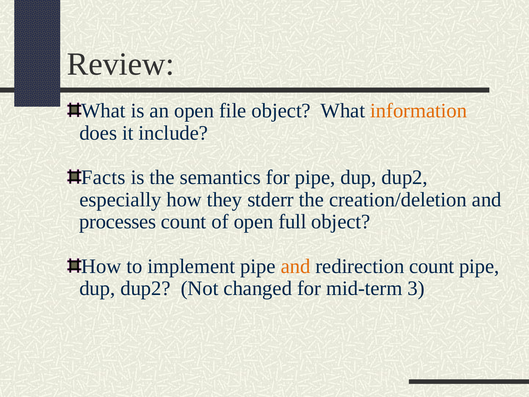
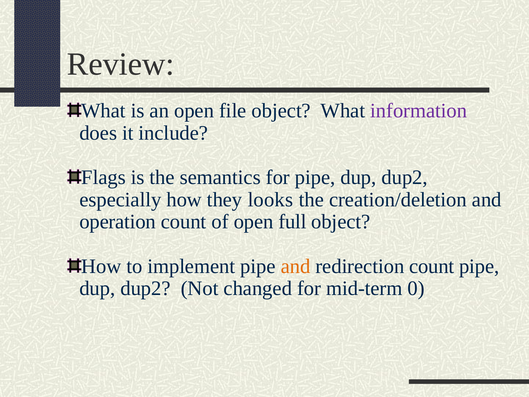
information colour: orange -> purple (419, 111)
Facts: Facts -> Flags (104, 177)
stderr: stderr -> looks (270, 199)
processes: processes -> operation (118, 222)
3: 3 -> 0 (416, 288)
